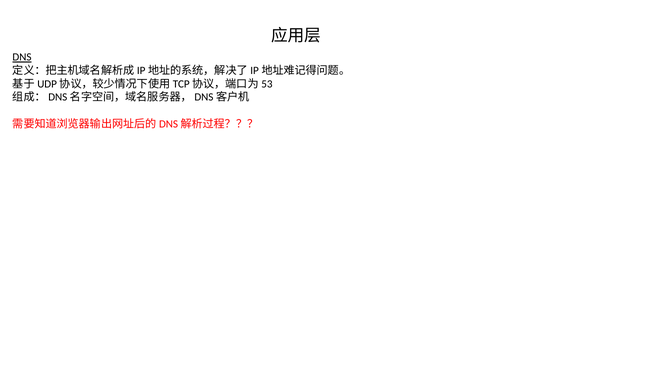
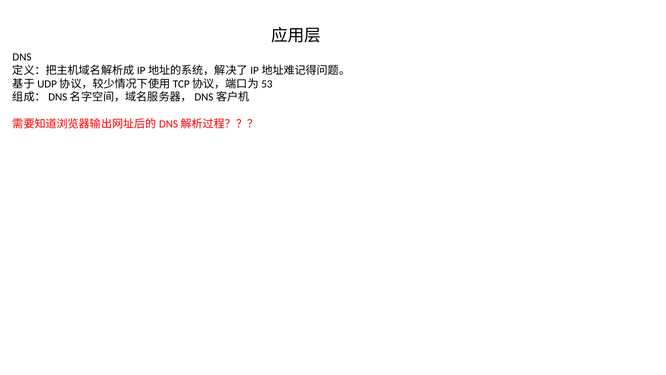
DNS underline: present -> none (22, 57)
